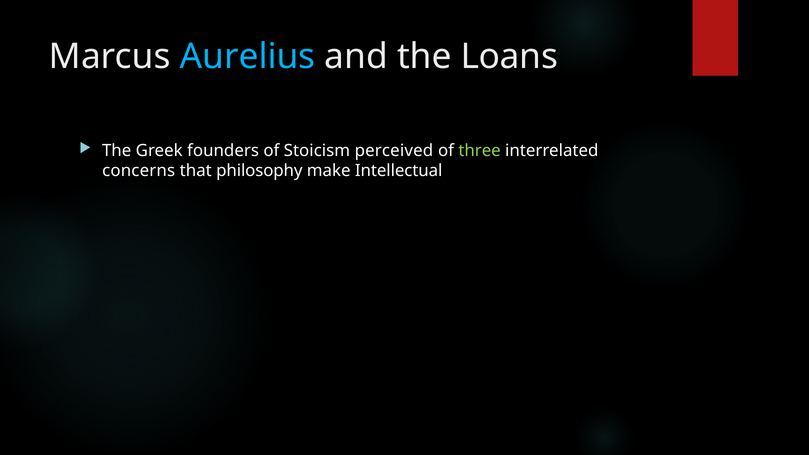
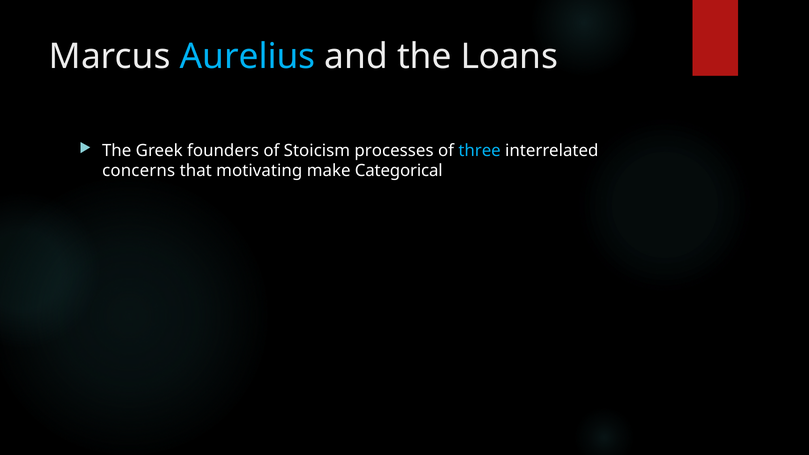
perceived: perceived -> processes (394, 151)
three colour: light green -> light blue (480, 151)
philosophy: philosophy -> motivating (259, 171)
Intellectual: Intellectual -> Categorical (399, 171)
